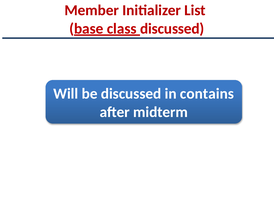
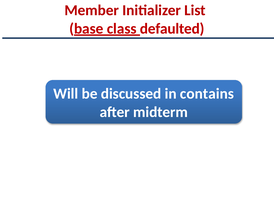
discussed: discussed -> defaulted (172, 29)
